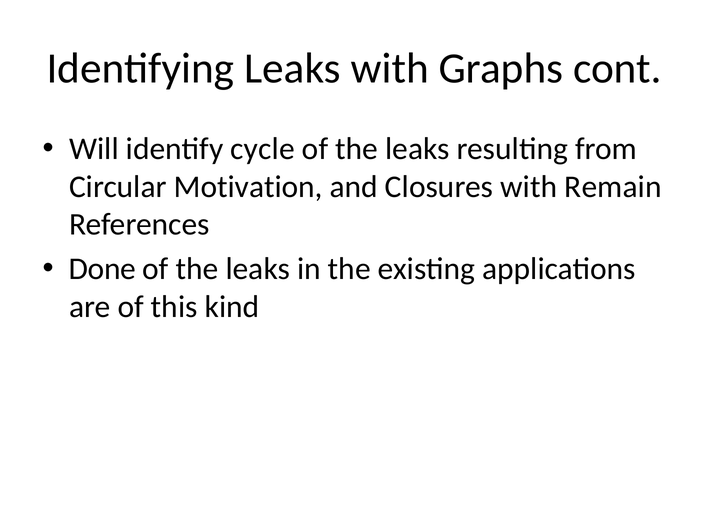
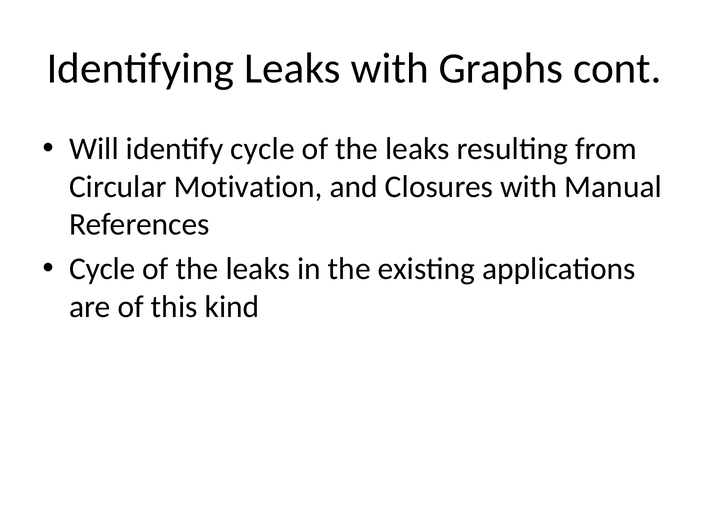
Remain: Remain -> Manual (613, 187)
Done: Done -> Cycle (102, 269)
